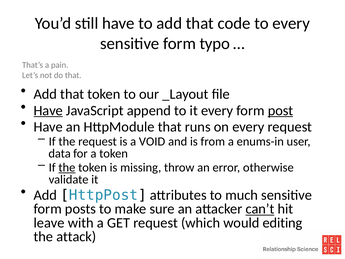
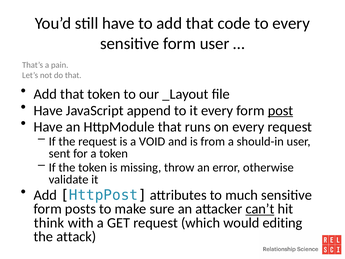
form typo: typo -> user (215, 43)
Have underline: present -> none (48, 110)
enums-in: enums-in -> should-in (260, 141)
data: data -> sent (60, 153)
the underline: present -> none (67, 167)
leave: leave -> think (49, 223)
